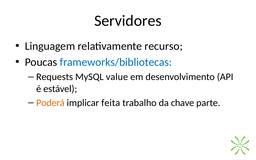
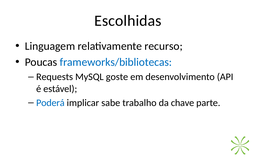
Servidores: Servidores -> Escolhidas (128, 21)
value: value -> goste (117, 77)
Poderá colour: orange -> blue (50, 103)
feita: feita -> sabe (111, 103)
